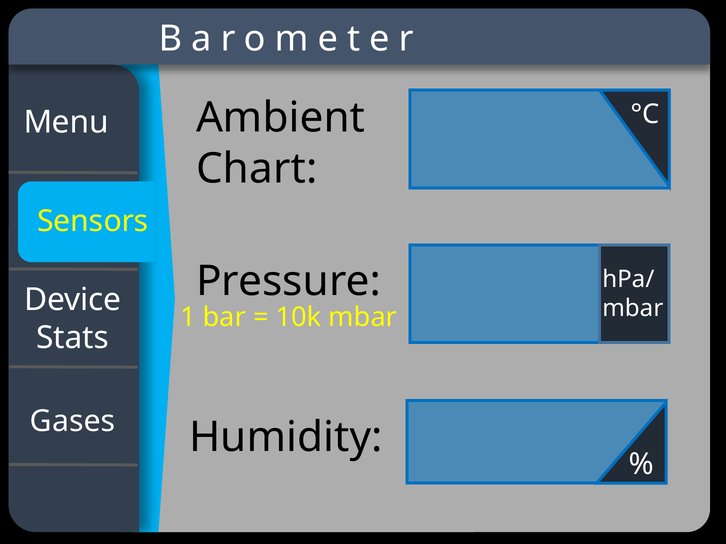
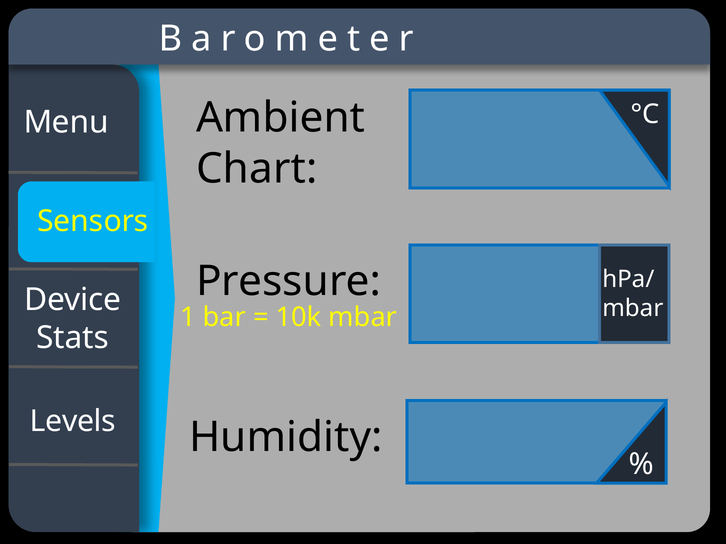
Gases: Gases -> Levels (73, 422)
